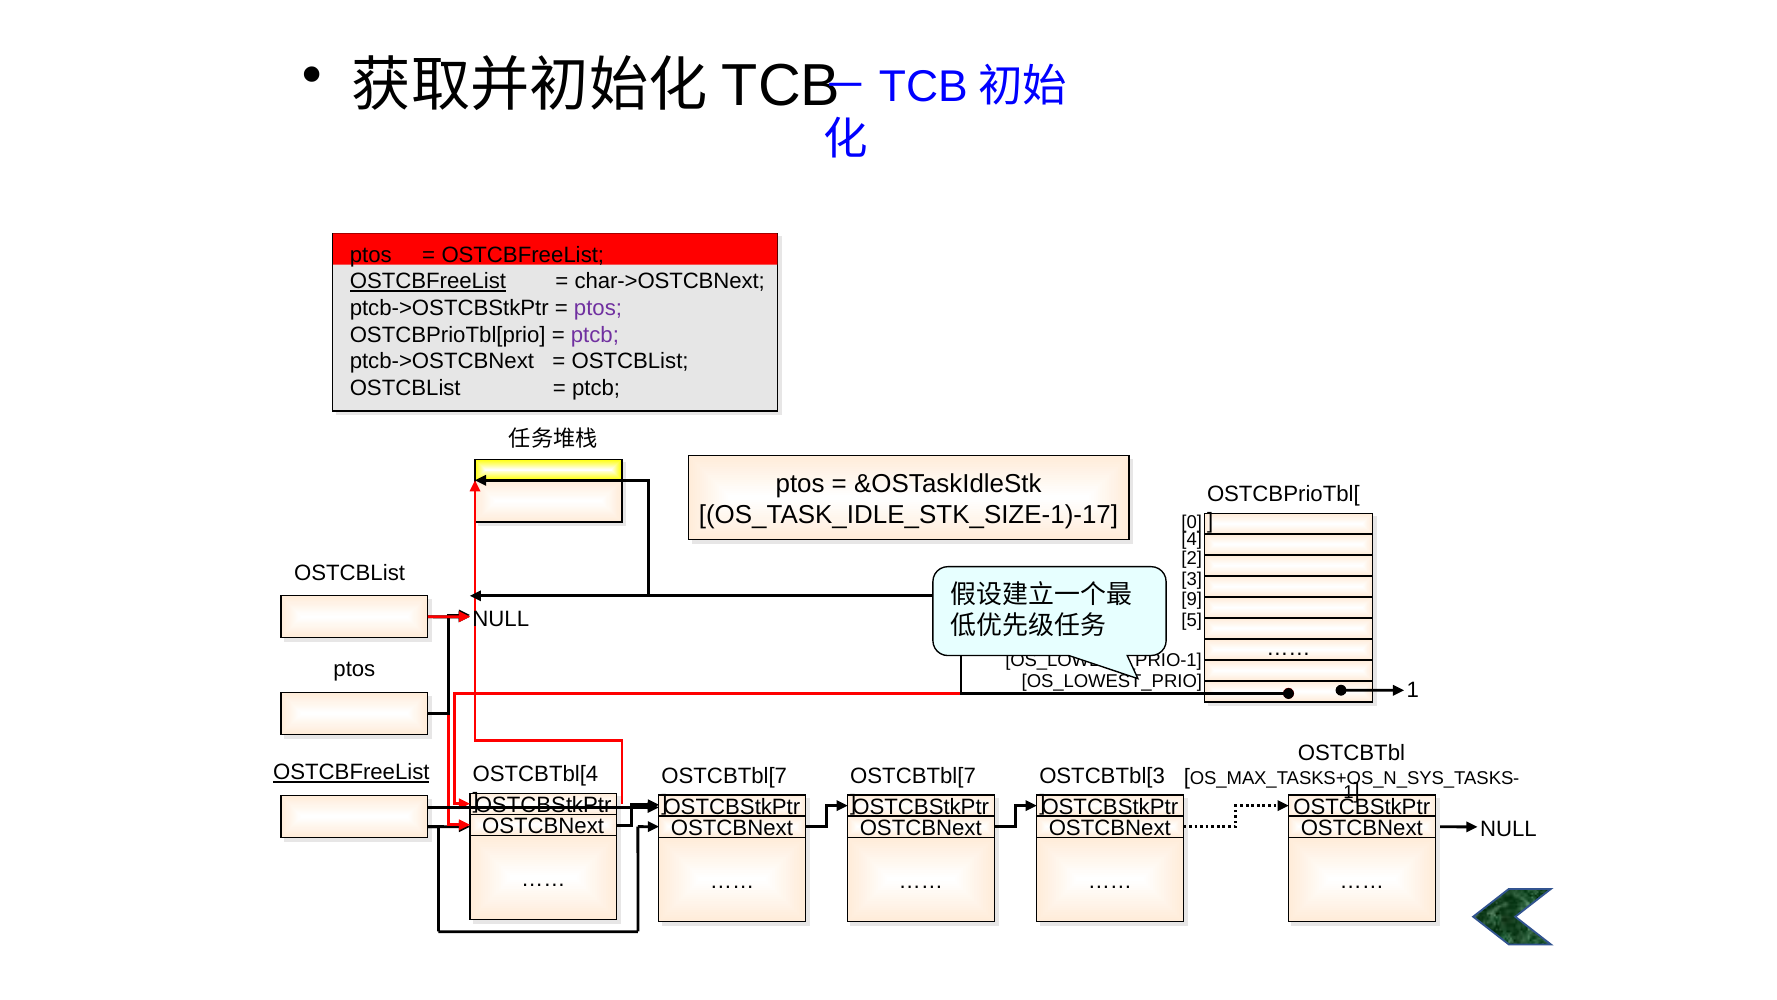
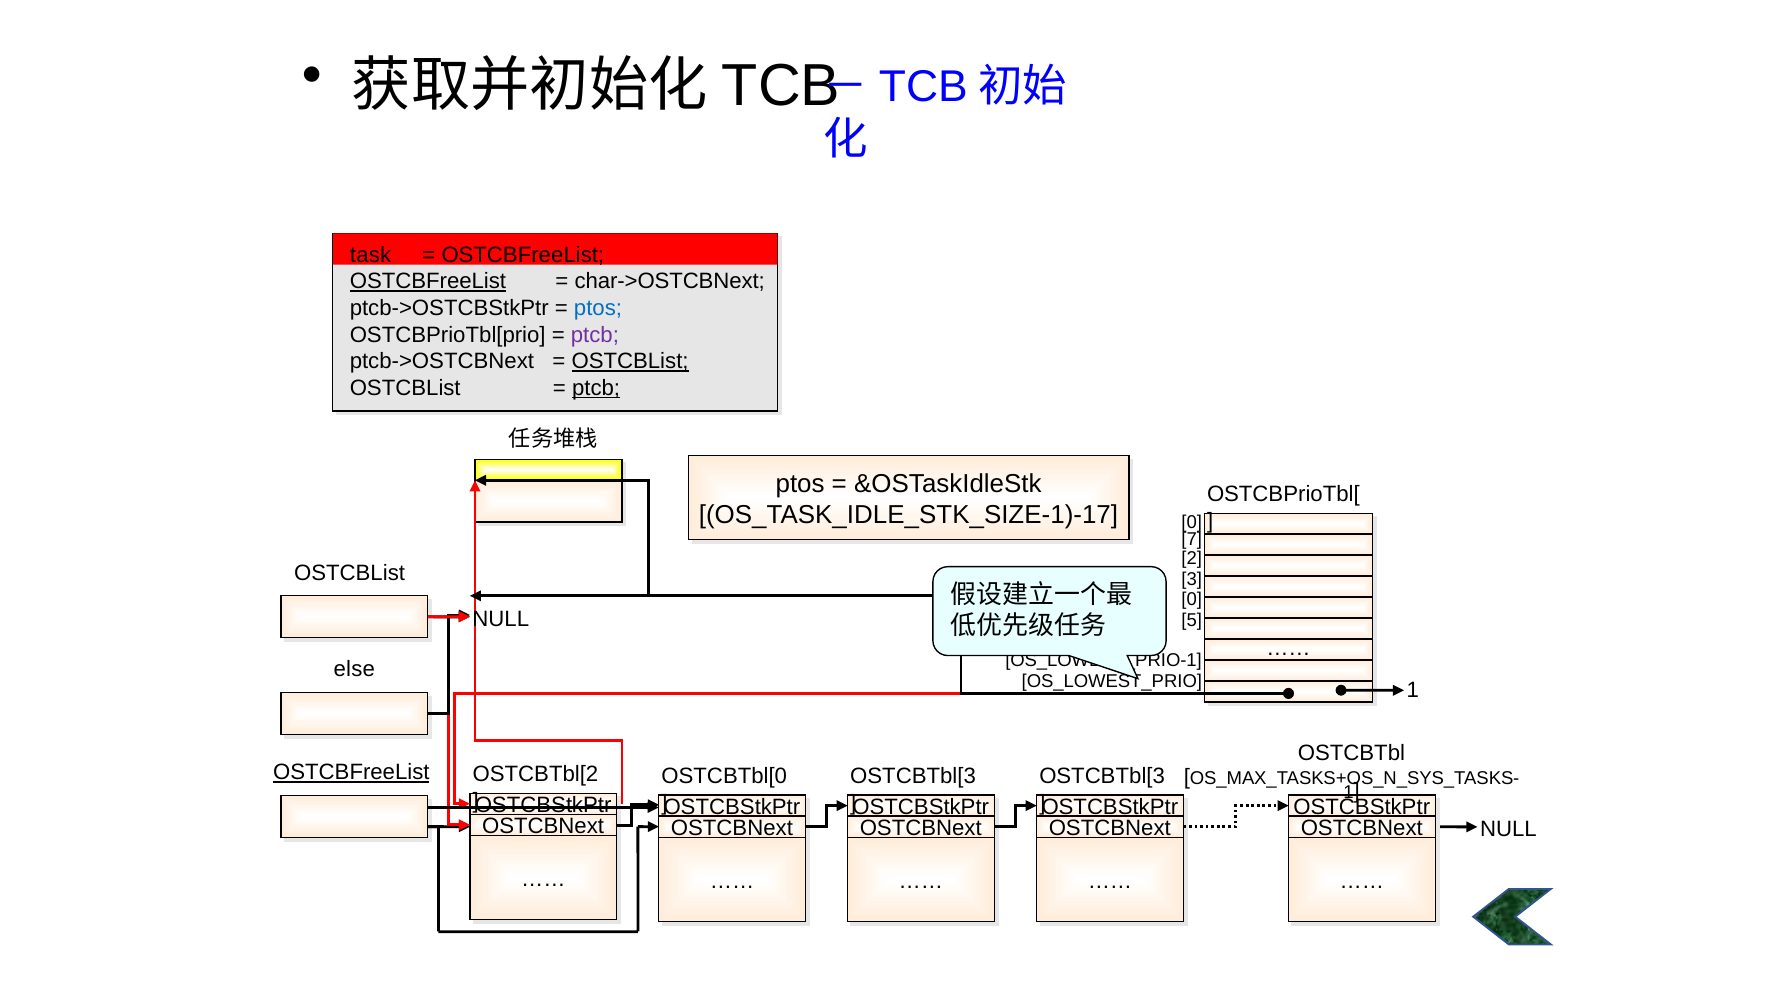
ptos: ptos -> task (371, 255)
ptos colour: purple -> blue (598, 308)
OSTCBList underline: none -> present (630, 361)
ptcb underline: none -> present (596, 388)
4: 4 -> 7 (1192, 539)
9: 9 -> 0 (1192, 599)
ptos: ptos -> else (354, 669)
OSTCBTbl[4: OSTCBTbl[4 -> OSTCBTbl[2 (535, 774)
OSTCBTbl[7: OSTCBTbl[7 -> OSTCBTbl[0 (724, 776)
OSTCBTbl[7: OSTCBTbl[7 -> OSTCBTbl[3 (913, 776)
